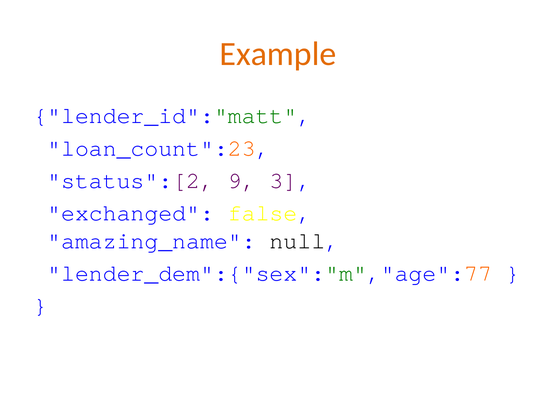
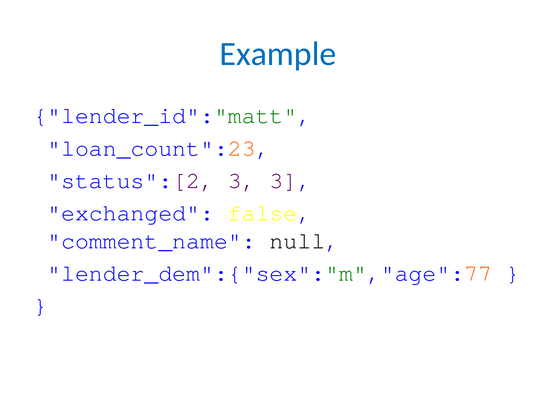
Example colour: orange -> blue (278, 54)
status":[2 9: 9 -> 3 (242, 180)
amazing_name: amazing_name -> comment_name (151, 241)
